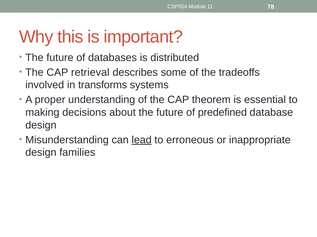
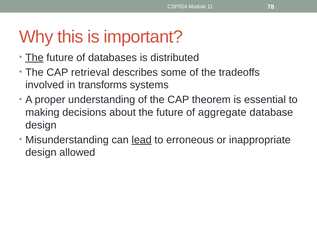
The underline: none -> present (34, 58)
predefined: predefined -> aggregate (222, 113)
families: families -> allowed (77, 153)
